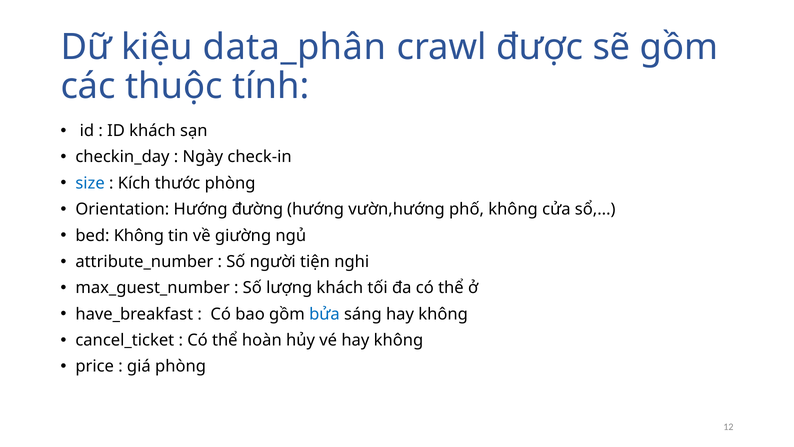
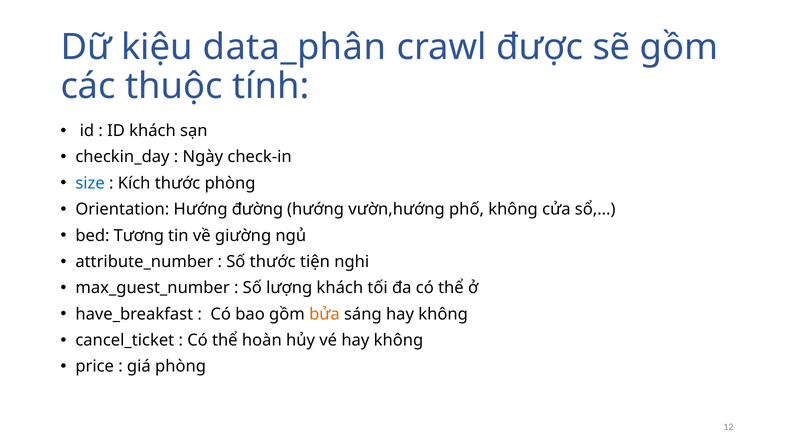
bed Không: Không -> Tương (139, 235)
Số người: người -> thước (273, 262)
bửa colour: blue -> orange (324, 314)
